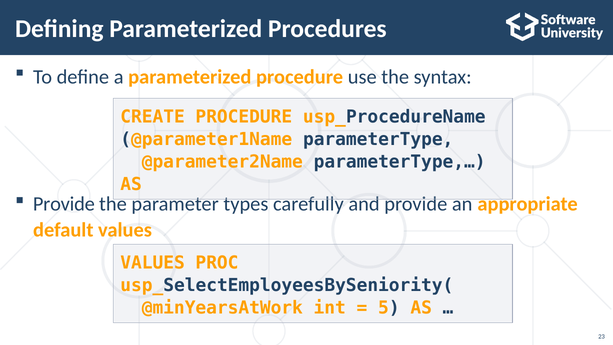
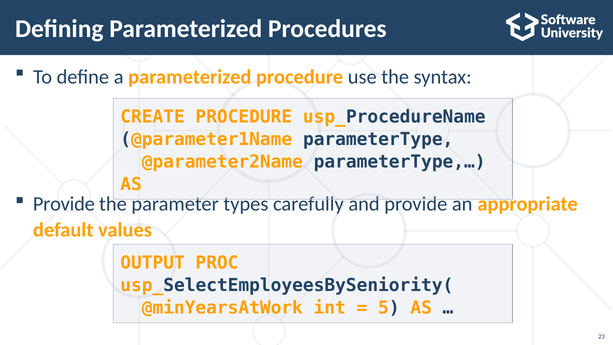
VALUES: VALUES -> OUTPUT (153, 263)
